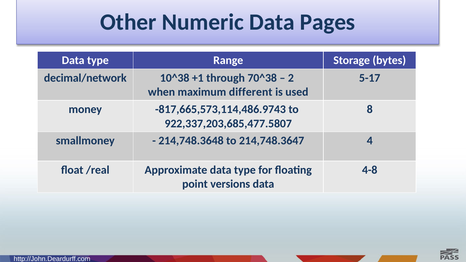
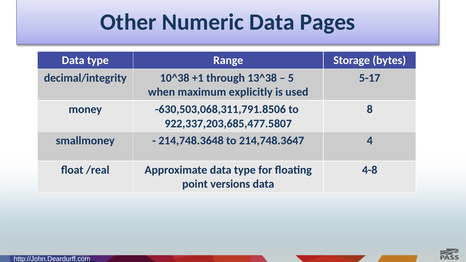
decimal/network: decimal/network -> decimal/integrity (85, 78)
70^38: 70^38 -> 13^38 (262, 78)
2: 2 -> 5 (291, 78)
different: different -> explicitly (251, 92)
-817,665,573,114,486.9743: -817,665,573,114,486.9743 -> -630,503,068,311,791.8506 (220, 109)
